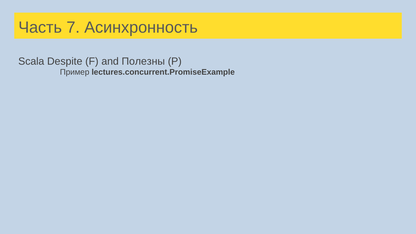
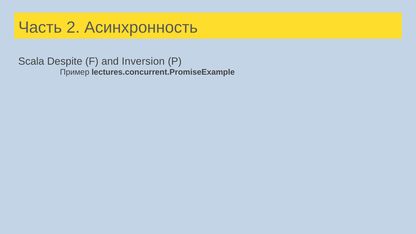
7: 7 -> 2 (73, 28)
Полезны: Полезны -> Inversion (143, 61)
